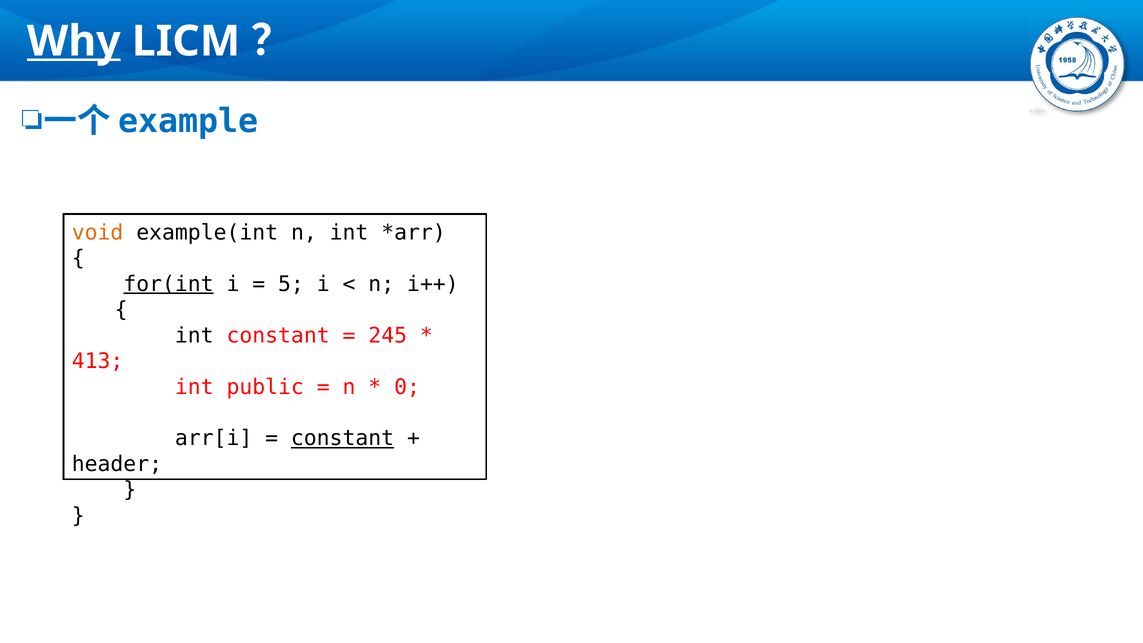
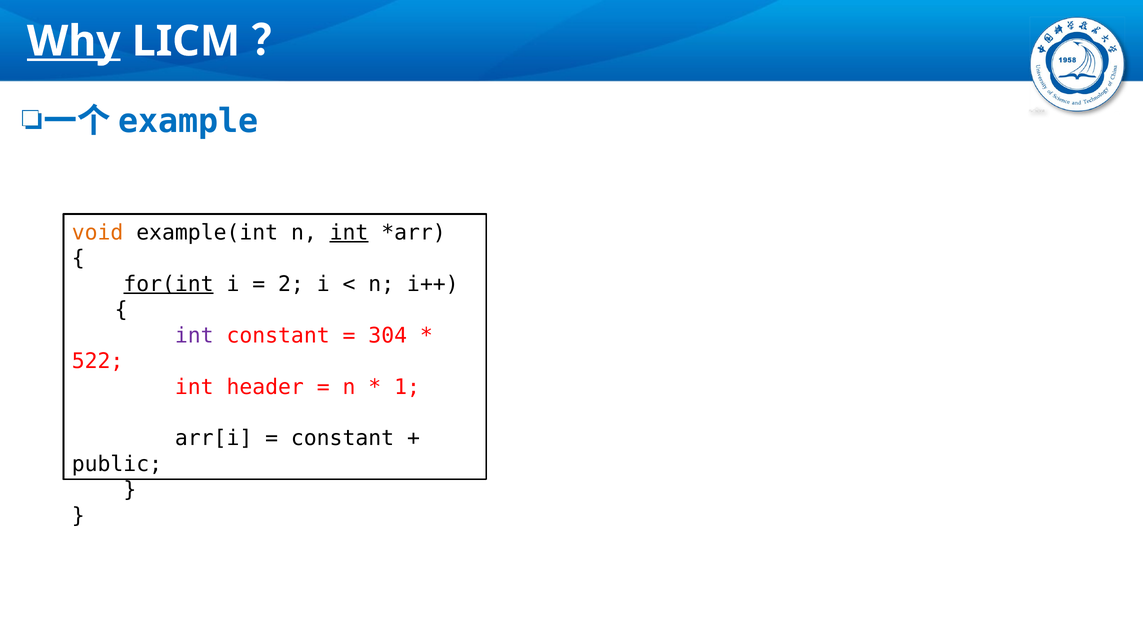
int underline: none -> present (349, 233)
5: 5 -> 2 (291, 284)
int colour: black -> purple (194, 335)
245: 245 -> 304 (388, 335)
413: 413 -> 522 (98, 361)
public: public -> header (265, 387)
0: 0 -> 1 (407, 387)
constant underline: present -> none (343, 438)
header: header -> public (117, 464)
